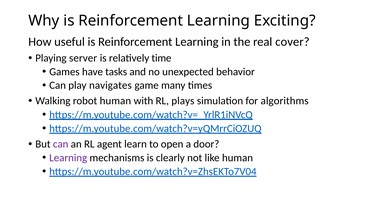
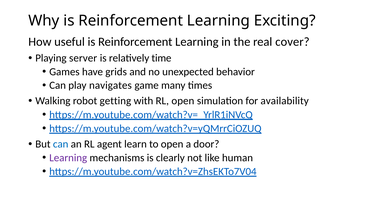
tasks: tasks -> grids (116, 72)
robot human: human -> getting (115, 101)
RL plays: plays -> open (183, 101)
algorithms: algorithms -> availability (285, 101)
can colour: purple -> blue (61, 144)
